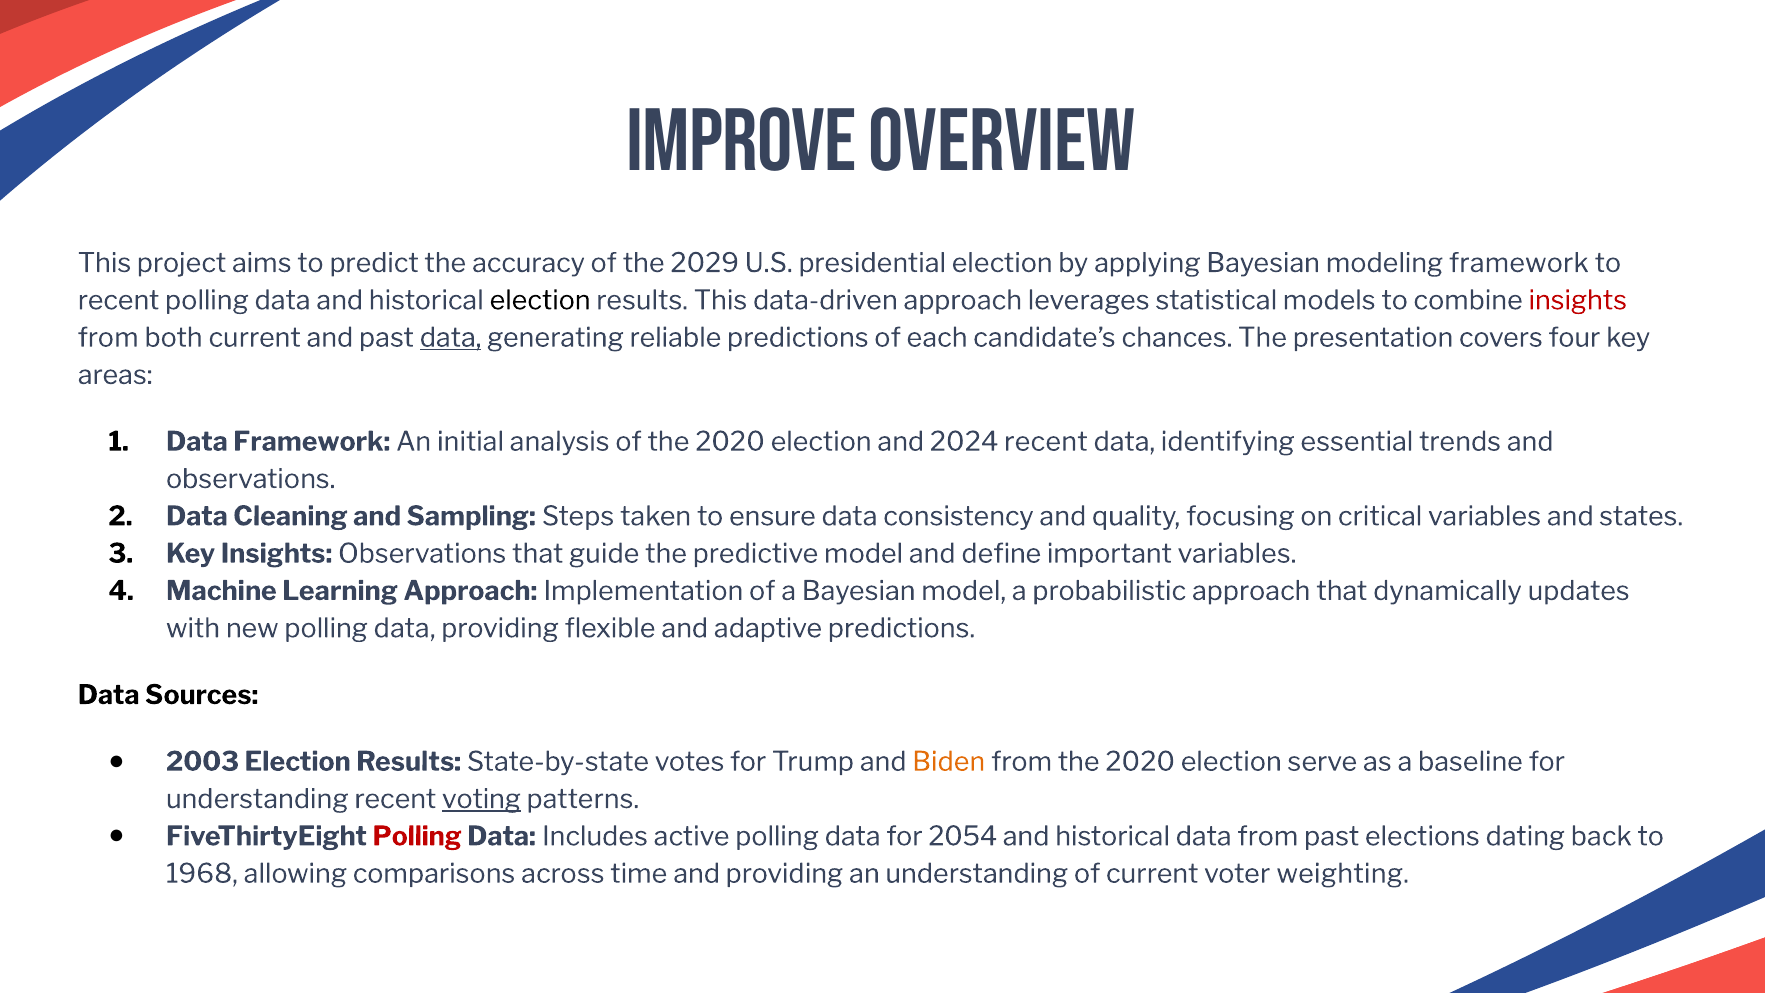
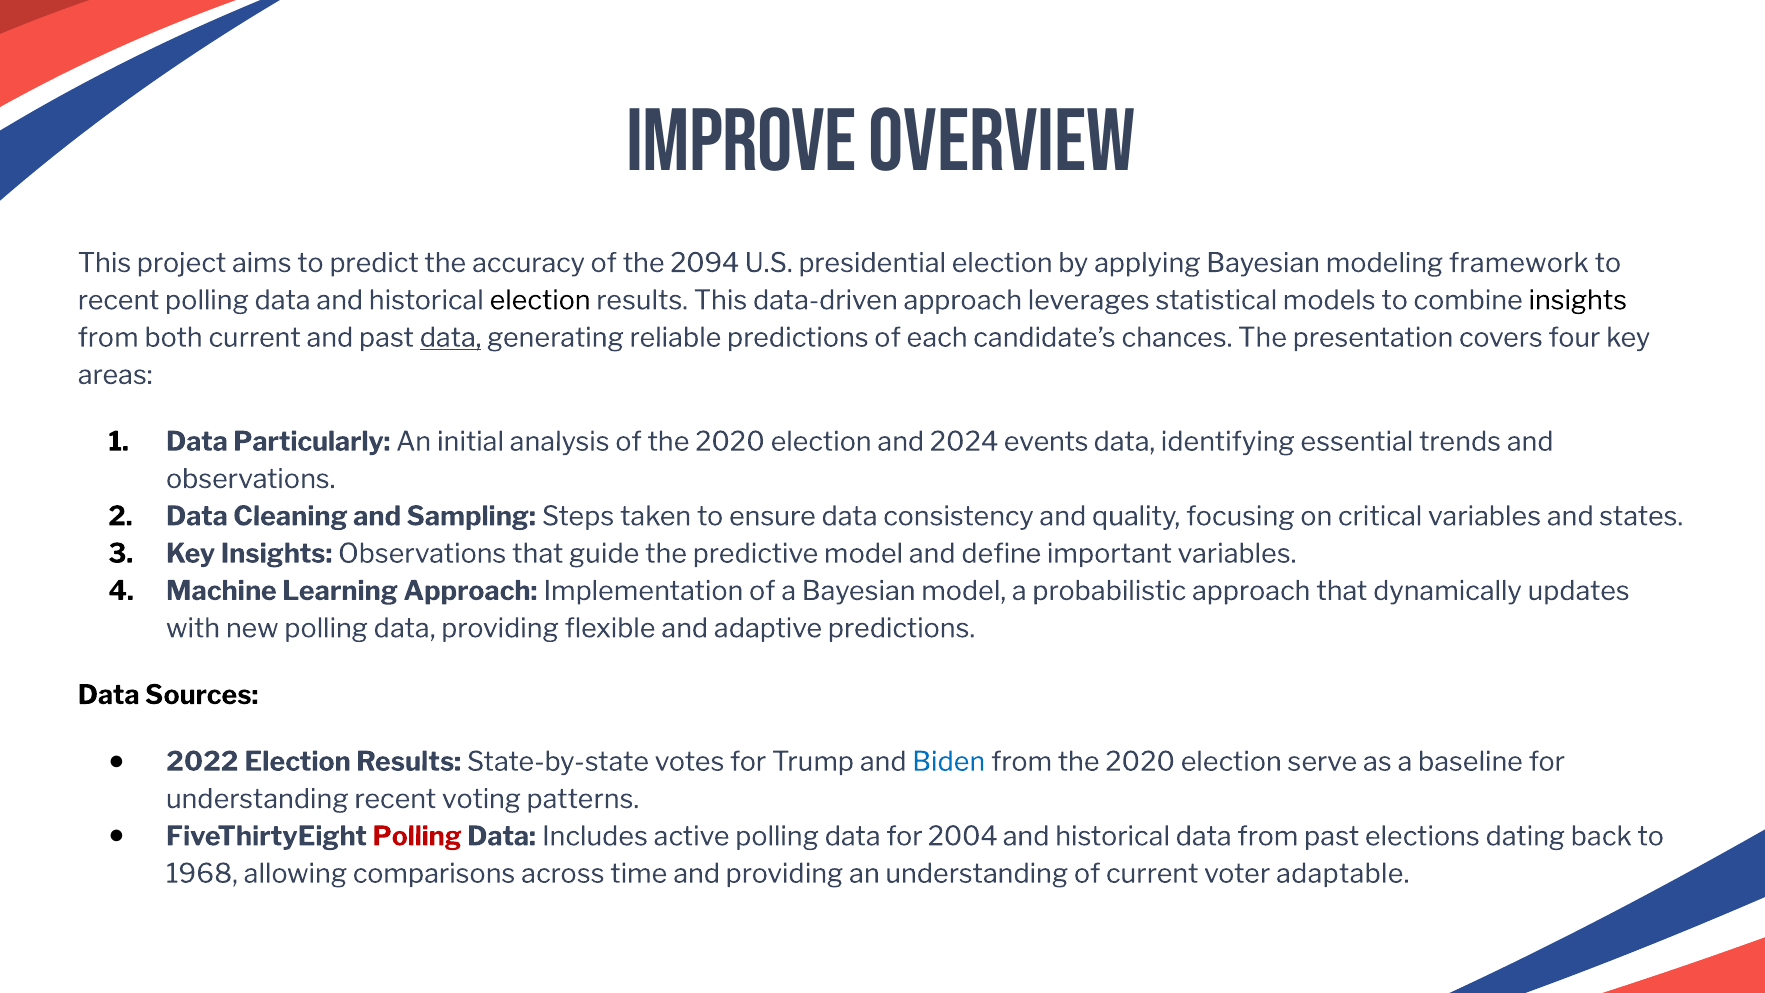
2029: 2029 -> 2094 (705, 263)
insights colour: red -> black (1578, 300)
Data Framework: Framework -> Particularly (312, 442)
2024 recent: recent -> events (1046, 442)
2003: 2003 -> 2022 (202, 762)
Biden colour: orange -> blue (949, 762)
voting underline: present -> none (481, 799)
2054: 2054 -> 2004 (963, 836)
weighting: weighting -> adaptable (1343, 874)
